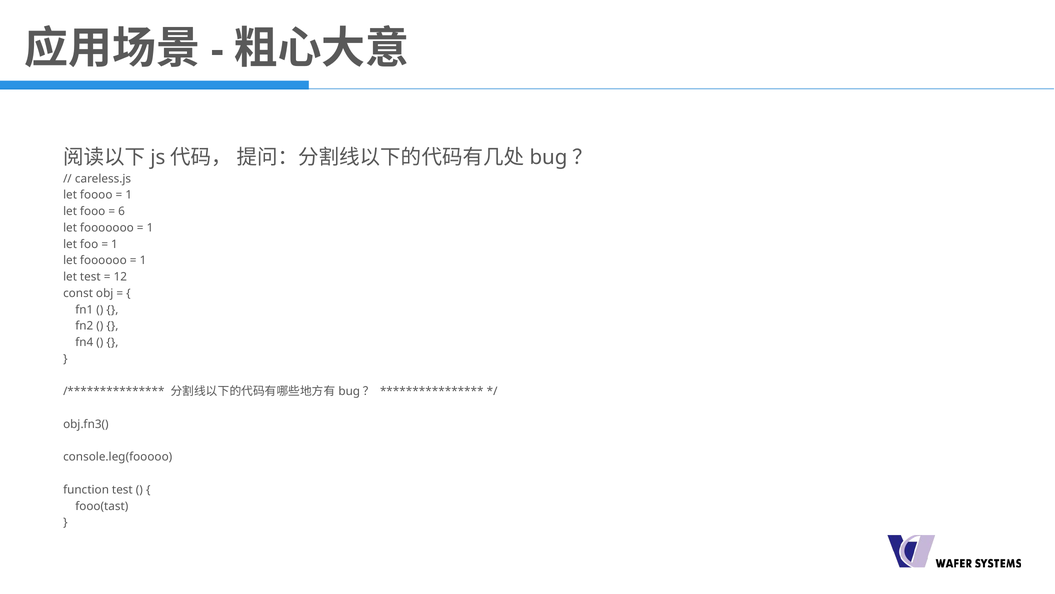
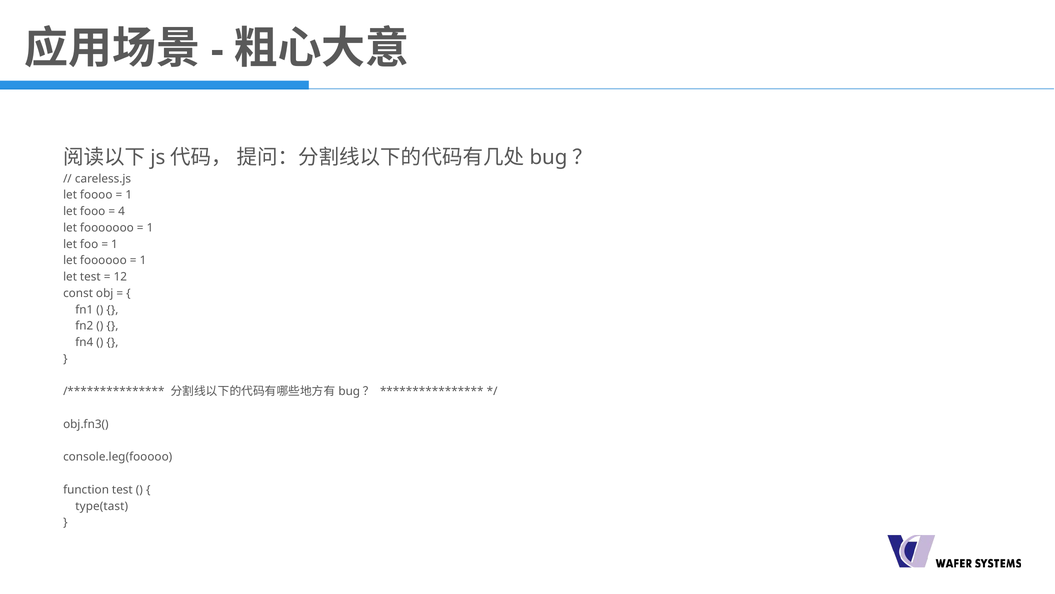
6: 6 -> 4 (122, 211)
fooo(tast: fooo(tast -> type(tast (102, 506)
